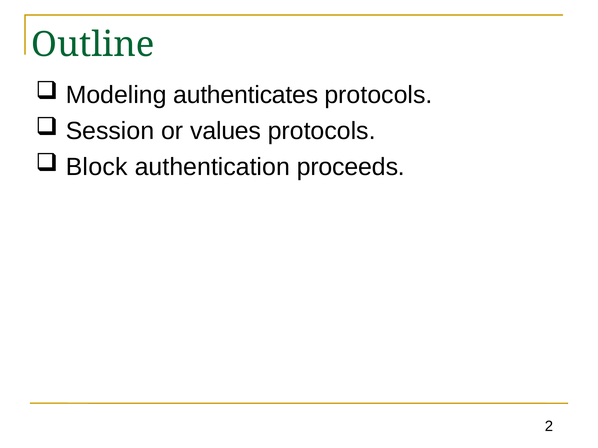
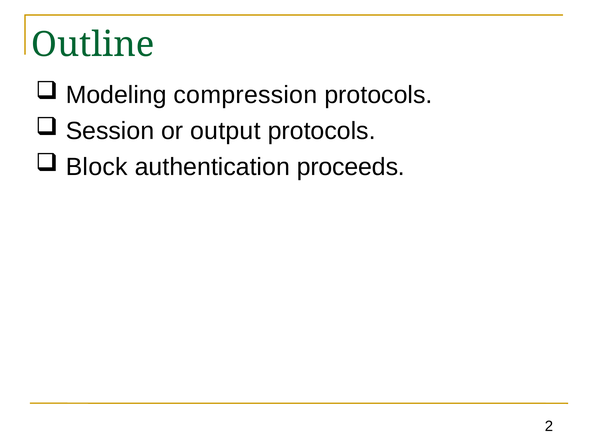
authenticates: authenticates -> compression (245, 95)
values: values -> output (225, 131)
